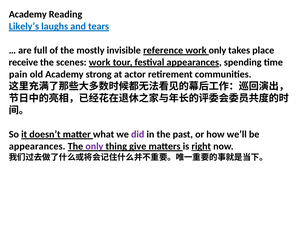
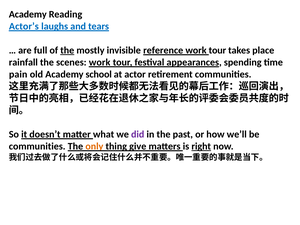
Likely’s: Likely’s -> Actor’s (24, 26)
the underline: none -> present (67, 50)
only: only -> tour (217, 50)
receive: receive -> rainfall (23, 62)
strong: strong -> school (99, 74)
appearances: appearances -> communities (37, 146)
only colour: purple -> orange (94, 146)
